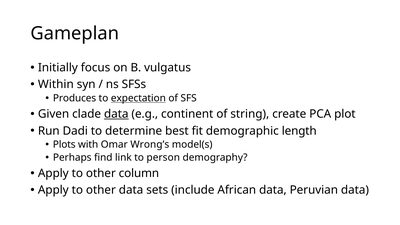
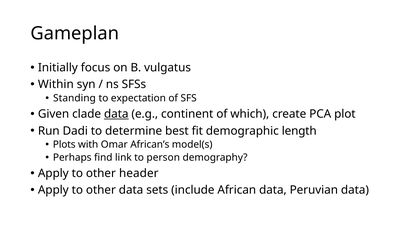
Produces: Produces -> Standing (74, 98)
expectation underline: present -> none (138, 98)
string: string -> which (250, 114)
Wrong’s: Wrong’s -> African’s (150, 145)
column: column -> header (139, 173)
